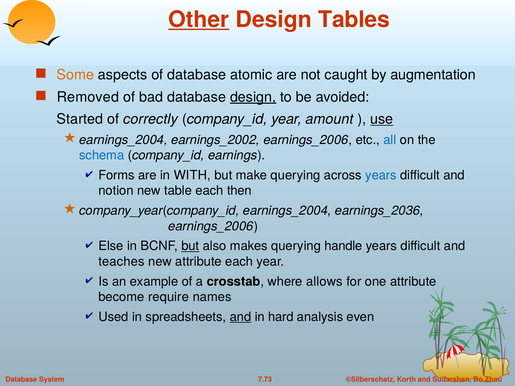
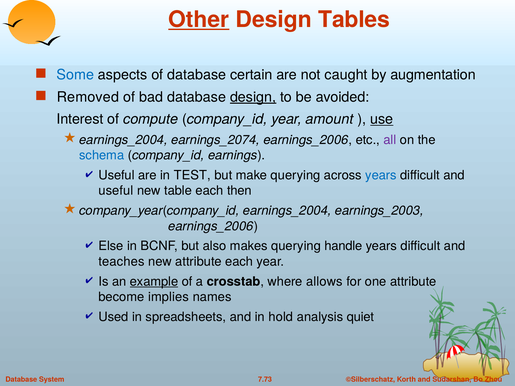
Some colour: orange -> blue (75, 75)
atomic: atomic -> certain (251, 75)
Started: Started -> Interest (80, 119)
correctly: correctly -> compute (151, 119)
earnings_2002: earnings_2002 -> earnings_2074 (216, 140)
all colour: blue -> purple (390, 140)
Forms: Forms -> Useful (117, 175)
WITH: WITH -> TEST (192, 175)
notion: notion -> useful (116, 191)
earnings_2036: earnings_2036 -> earnings_2003 (379, 211)
but underline: present -> none (190, 246)
example underline: none -> present (154, 282)
require: require -> implies (168, 297)
and underline: present -> none (240, 317)
hard: hard -> hold (281, 317)
even: even -> quiet (360, 317)
